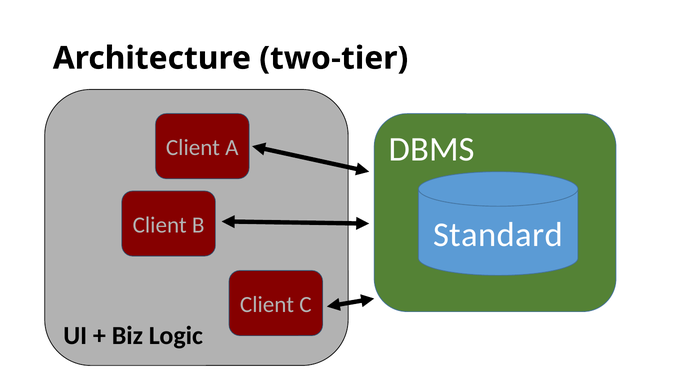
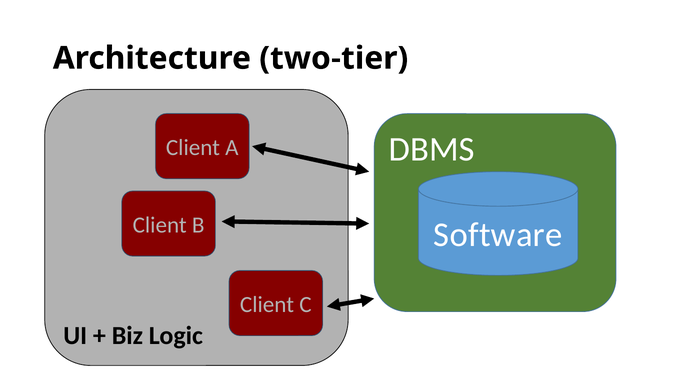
Standard: Standard -> Software (498, 234)
